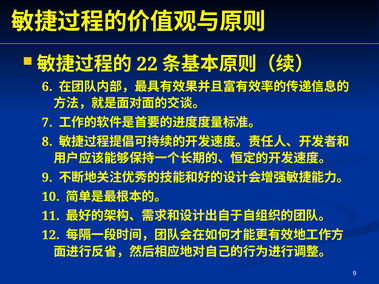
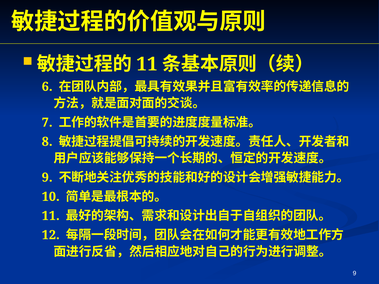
22: 22 -> 11 (147, 64)
